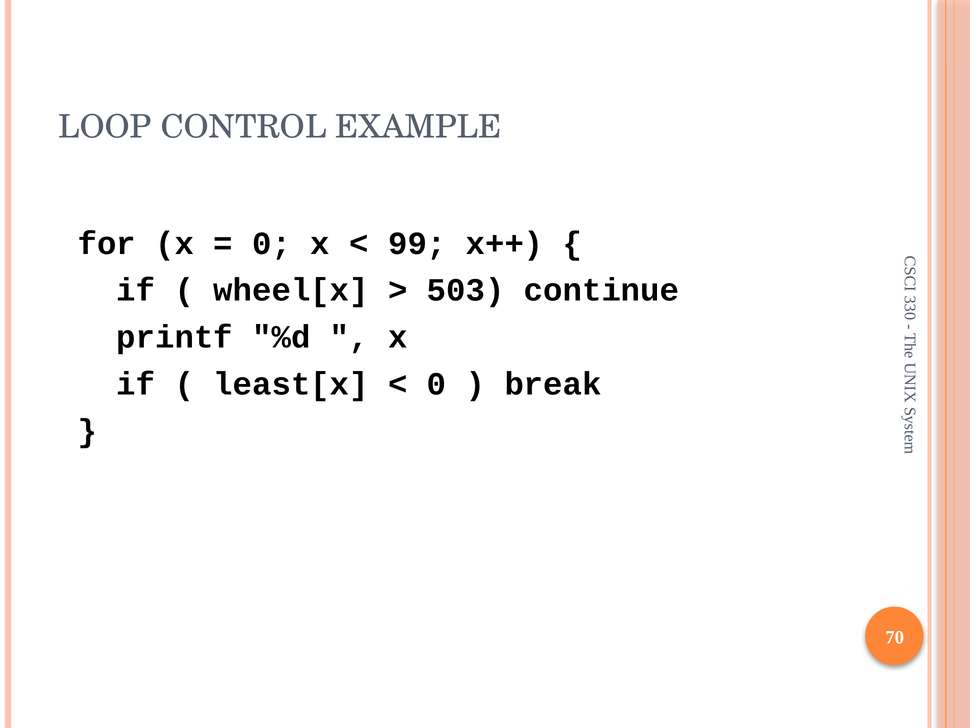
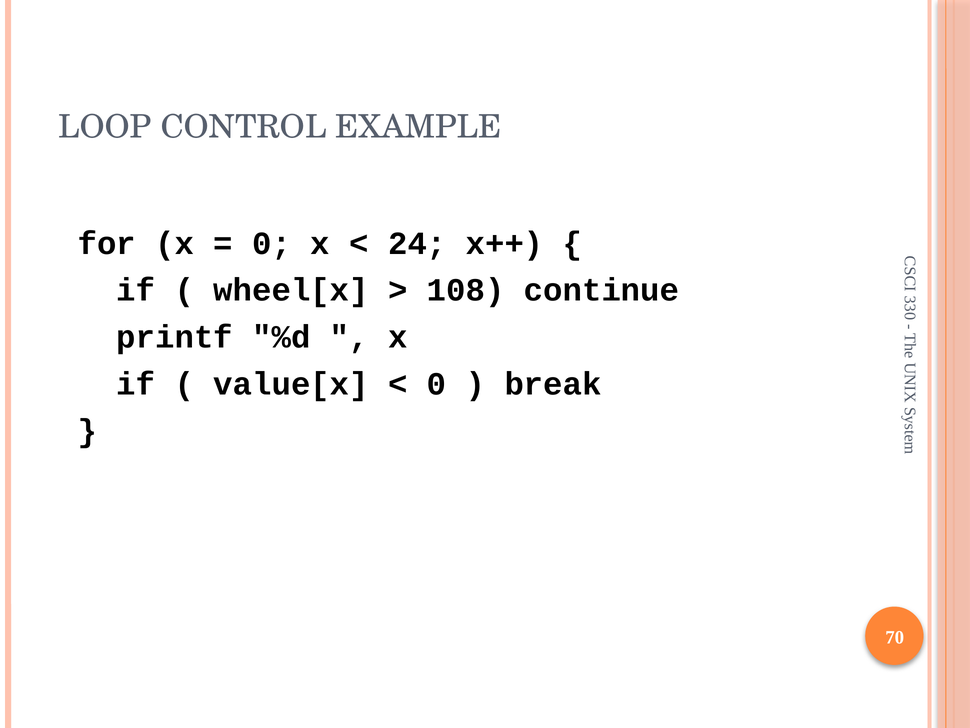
99: 99 -> 24 (417, 243)
503: 503 -> 108 (466, 290)
least[x: least[x -> value[x (291, 384)
